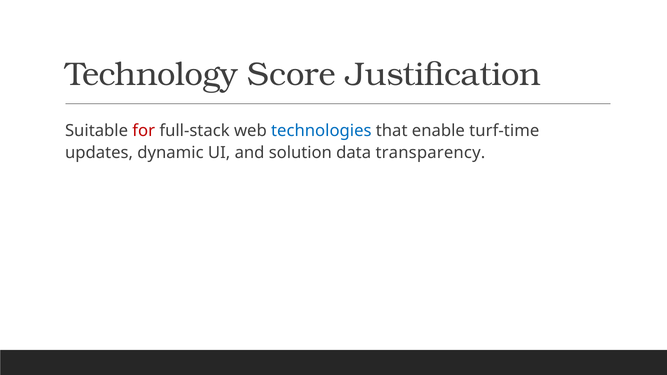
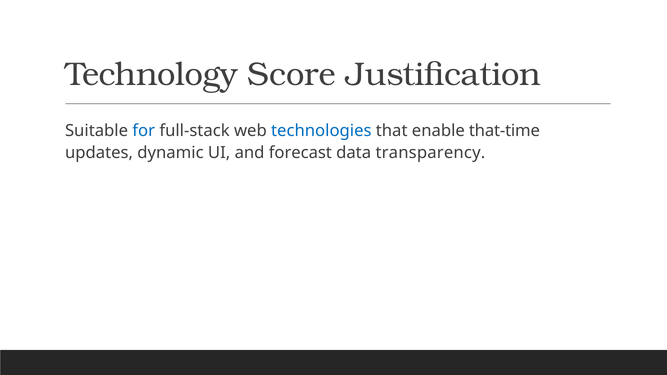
for colour: red -> blue (144, 131)
turf-time: turf-time -> that-time (504, 131)
solution: solution -> forecast (300, 153)
